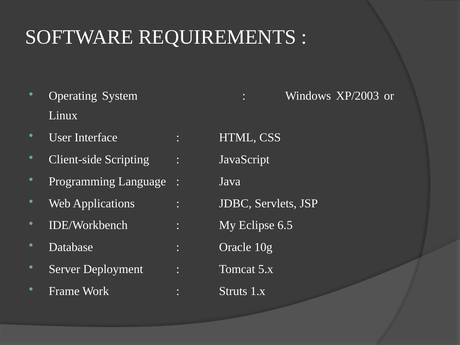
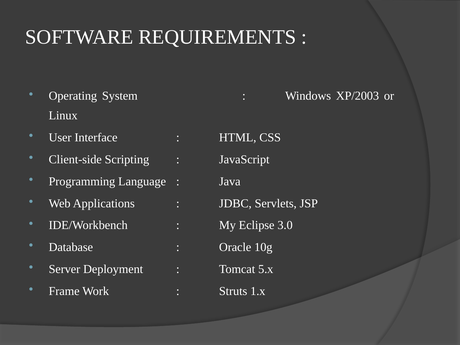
6.5: 6.5 -> 3.0 (285, 225)
